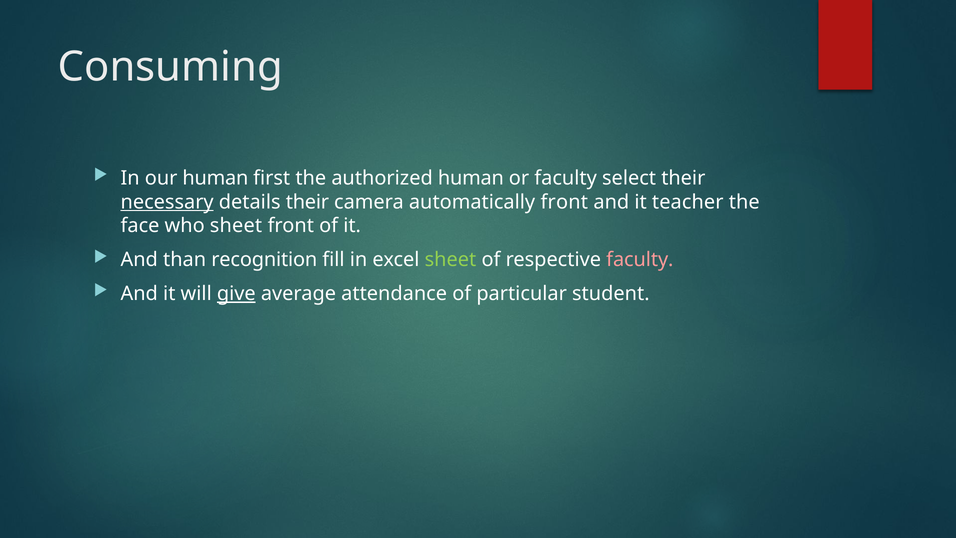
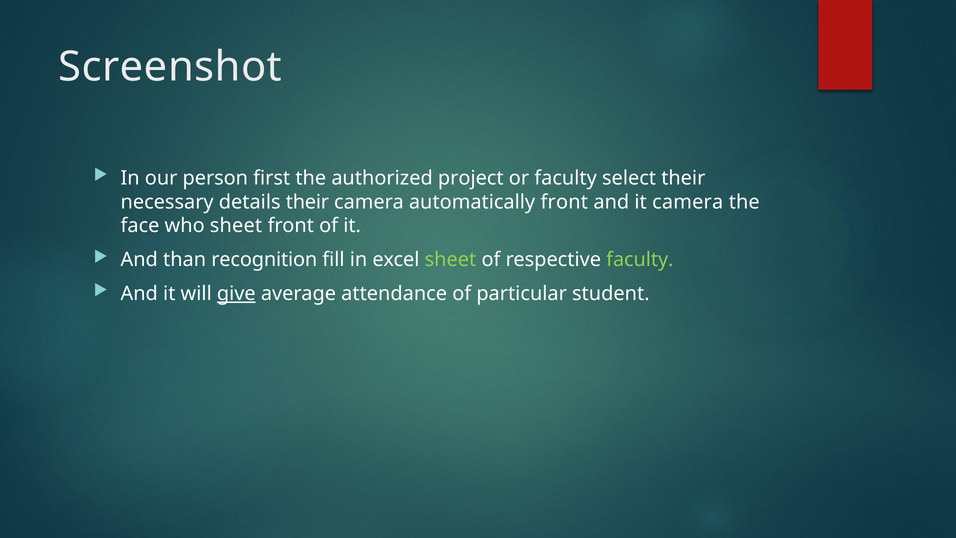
Consuming: Consuming -> Screenshot (170, 67)
our human: human -> person (215, 178)
authorized human: human -> project (471, 178)
necessary underline: present -> none (167, 202)
it teacher: teacher -> camera (688, 202)
faculty colour: pink -> light green (640, 260)
